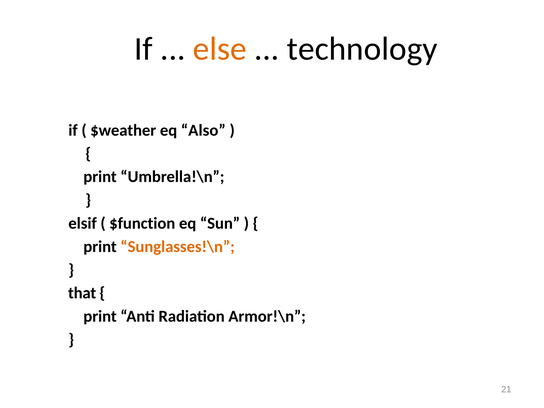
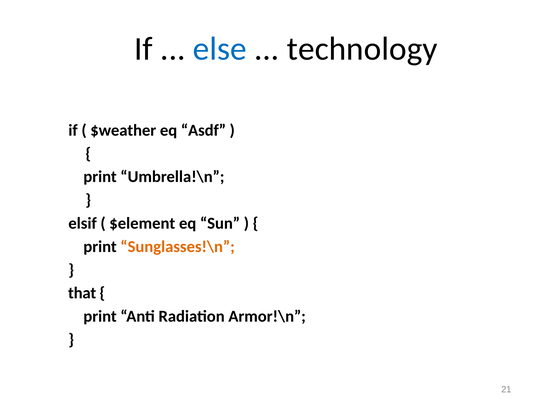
else colour: orange -> blue (220, 49)
Also: Also -> Asdf (203, 130)
$function: $function -> $element (142, 223)
